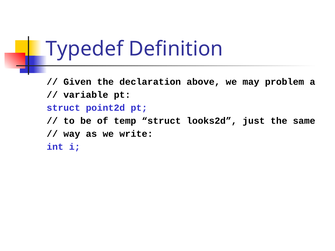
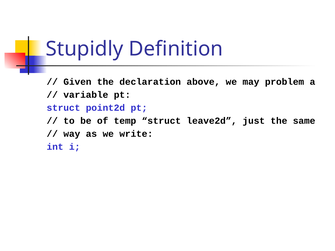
Typedef: Typedef -> Stupidly (84, 49)
looks2d: looks2d -> leave2d (212, 121)
